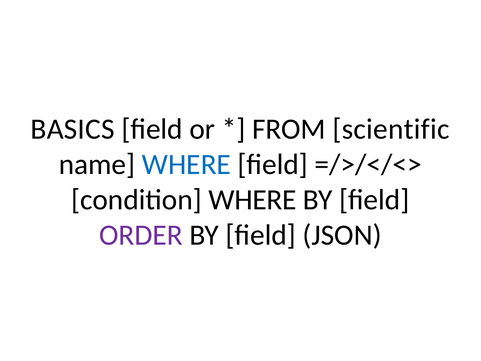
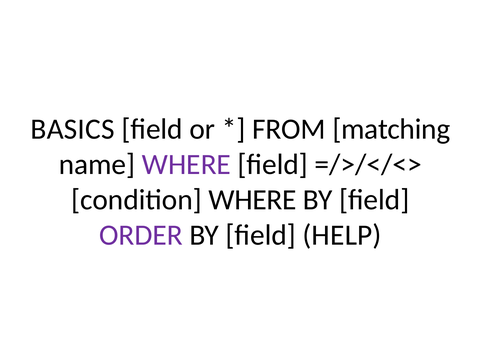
scientific: scientific -> matching (391, 129)
WHERE colour: blue -> purple (186, 164)
JSON: JSON -> HELP (342, 235)
